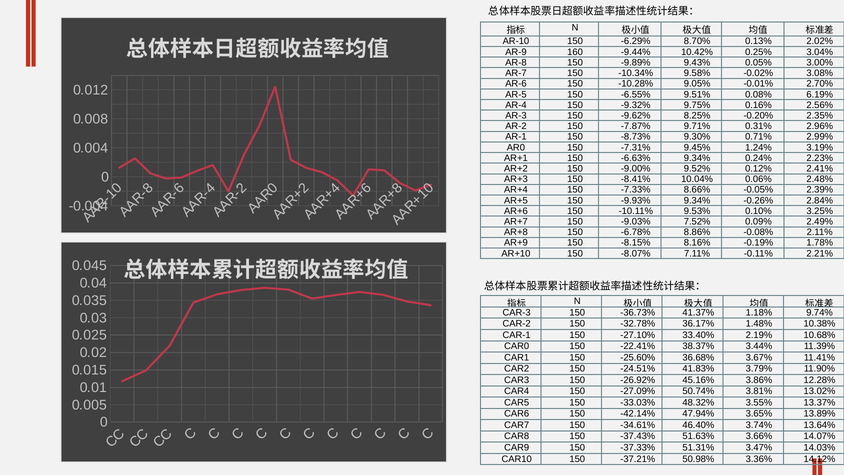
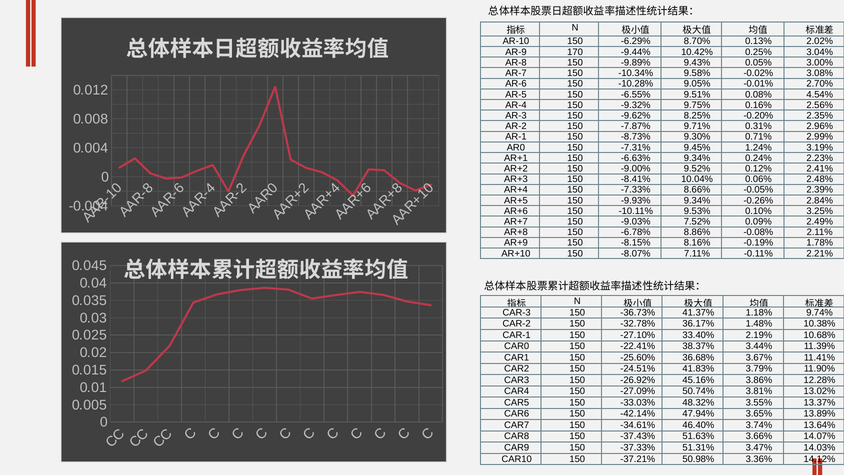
160: 160 -> 170 (575, 52)
6.19%: 6.19% -> 4.54% (820, 94)
